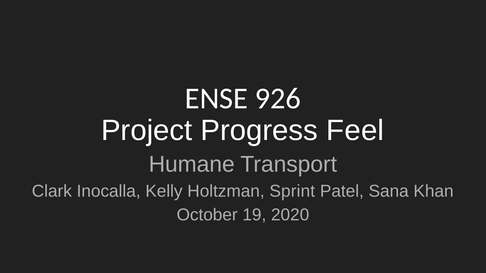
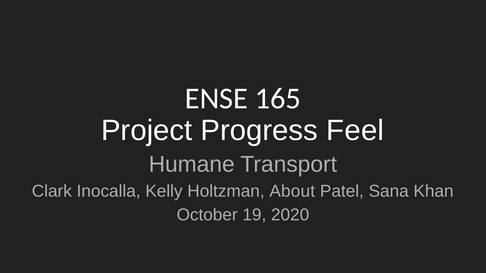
926: 926 -> 165 (278, 99)
Sprint: Sprint -> About (292, 191)
